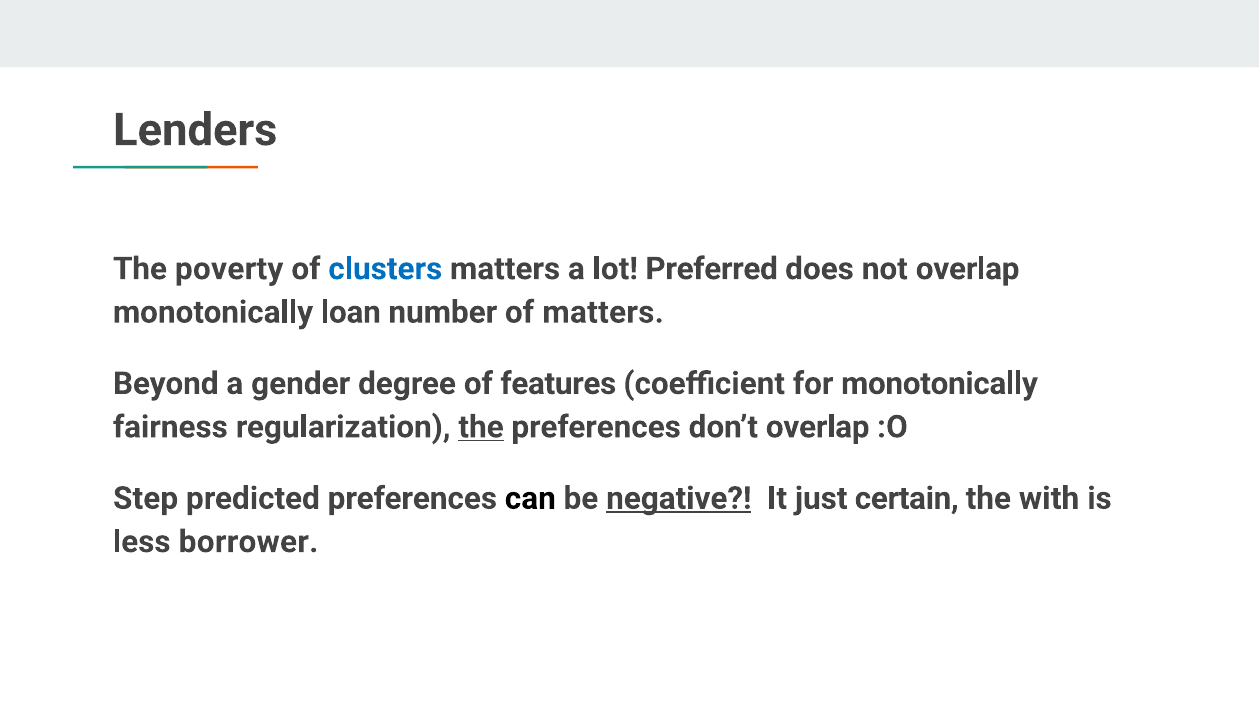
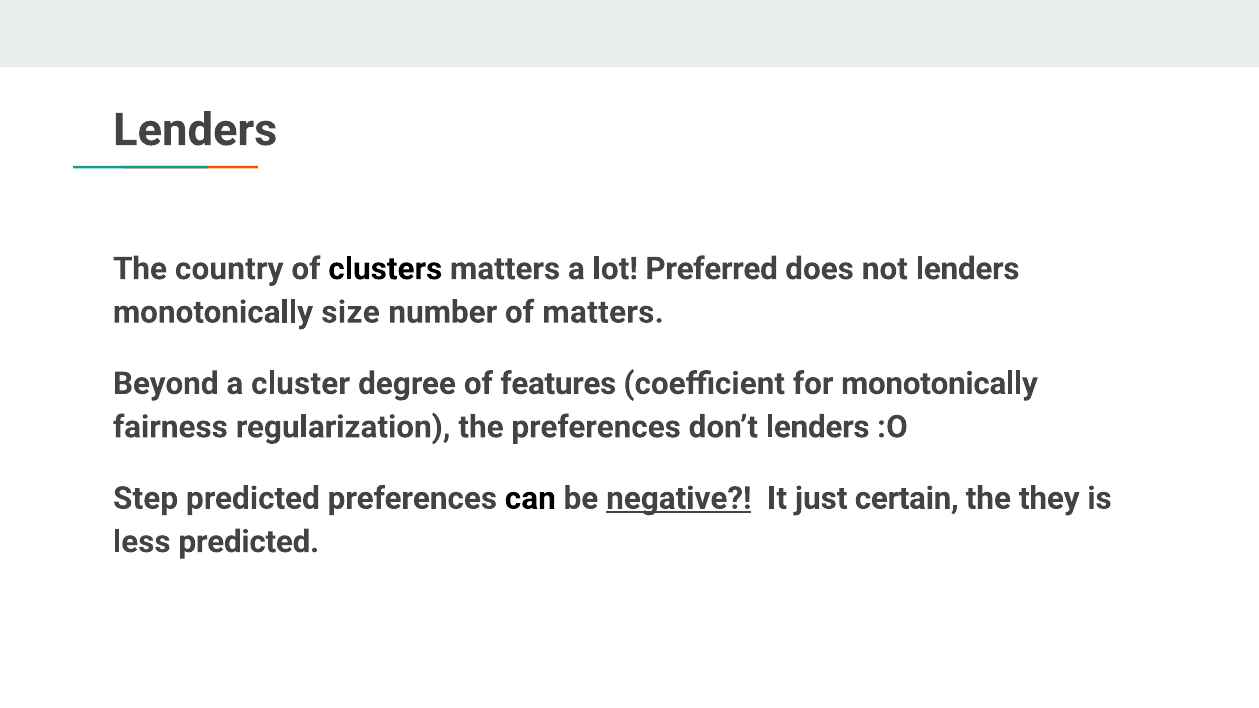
poverty: poverty -> country (229, 269)
clusters colour: blue -> black (385, 269)
not overlap: overlap -> lenders (968, 269)
loan: loan -> size (351, 312)
gender: gender -> cluster (301, 384)
the underline: present -> none (481, 427)
don’t overlap: overlap -> lenders (818, 427)
with: with -> they (1049, 499)
less borrower: borrower -> predicted (249, 542)
